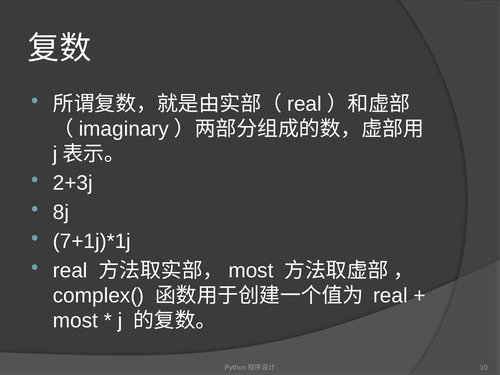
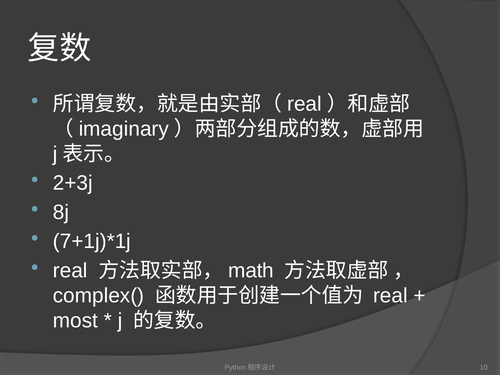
most: most -> math (251, 271)
